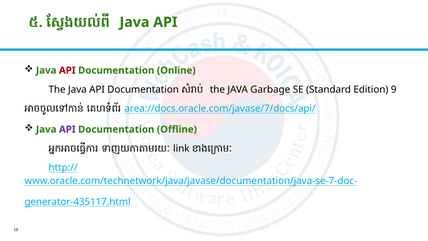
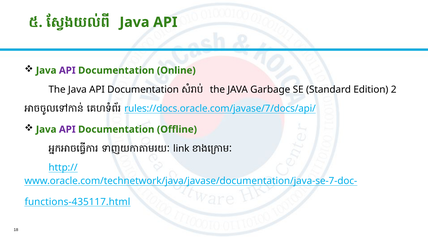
API colour: red -> purple (67, 70)
9: 9 -> 2 (394, 89)
area://docs.oracle.com/javase/7/docs/api/: area://docs.oracle.com/javase/7/docs/api/ -> rules://docs.oracle.com/javase/7/docs/api/ (220, 109)
generator-435117.html: generator-435117.html -> functions-435117.html (77, 202)
